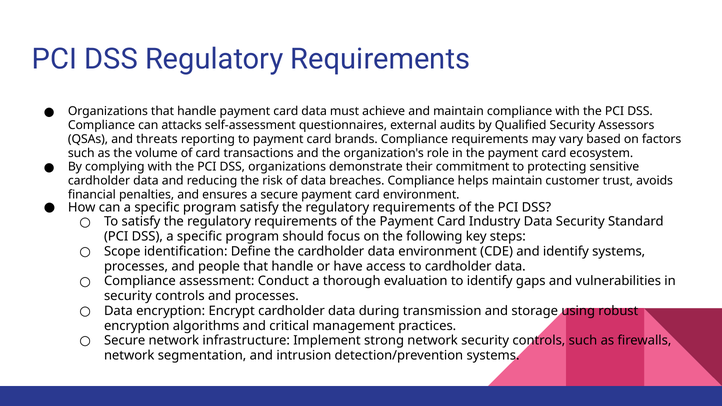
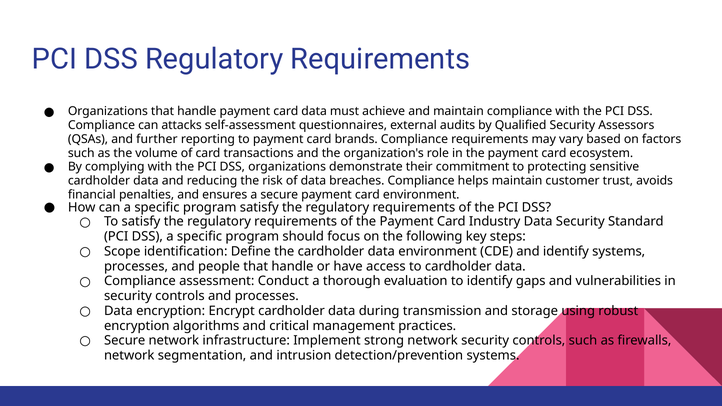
threats: threats -> further (157, 139)
